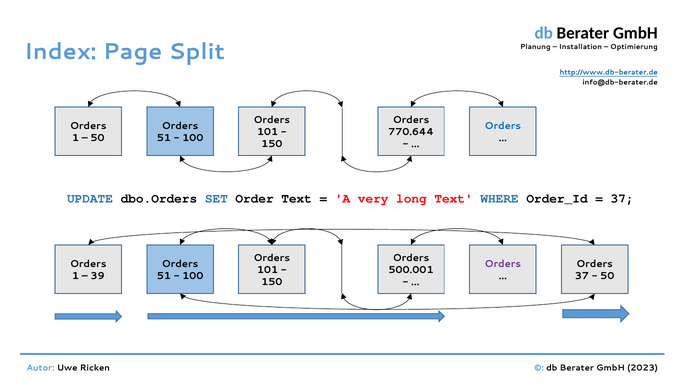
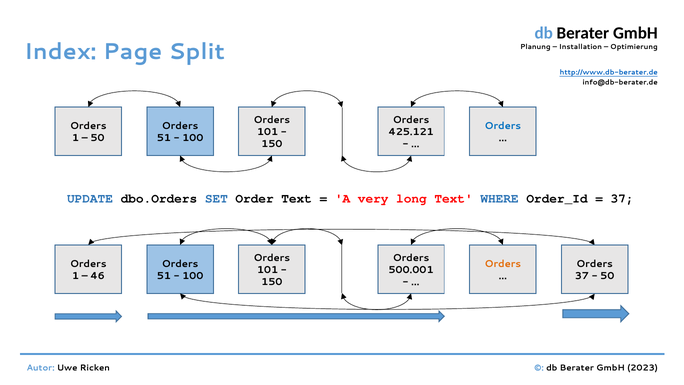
770.644: 770.644 -> 425.121 (411, 132)
Orders colour: purple -> orange (503, 264)
39: 39 -> 46 (98, 276)
